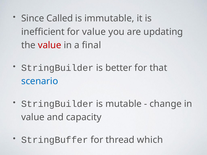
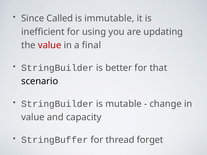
for value: value -> using (94, 32)
scenario colour: blue -> black (40, 81)
which: which -> forget (150, 140)
